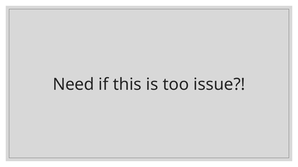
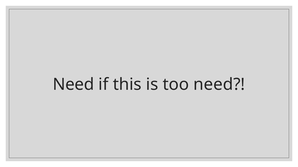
too issue: issue -> need (219, 85)
